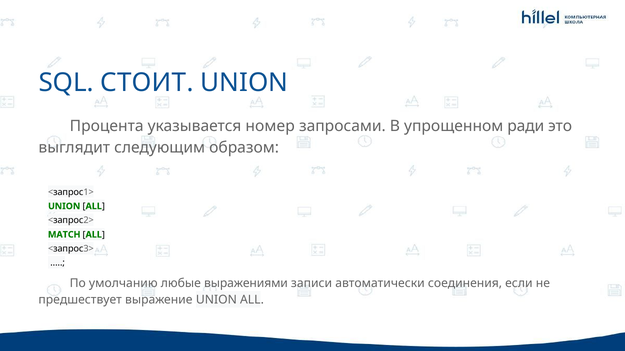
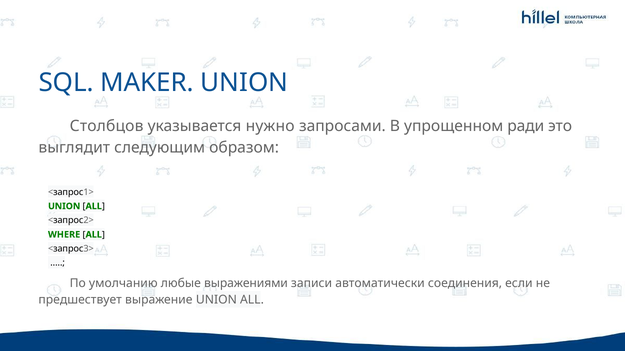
СТОИТ: СТОИТ -> MAKER (147, 83)
Процента: Процента -> Столбцов (107, 126)
номер: номер -> нужно (270, 126)
MATCH: MATCH -> WHERE (64, 235)
